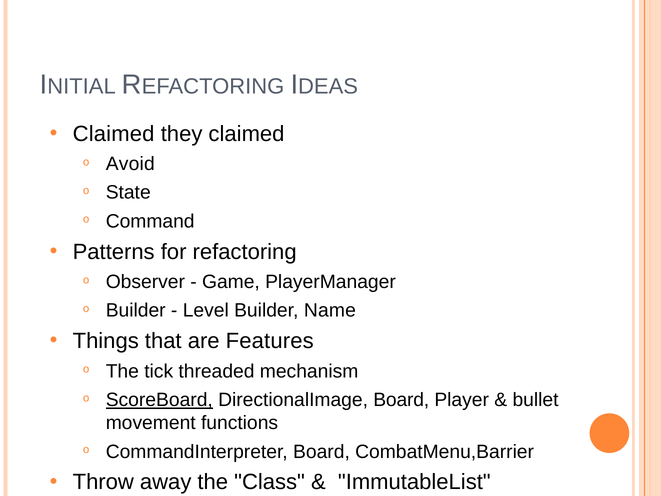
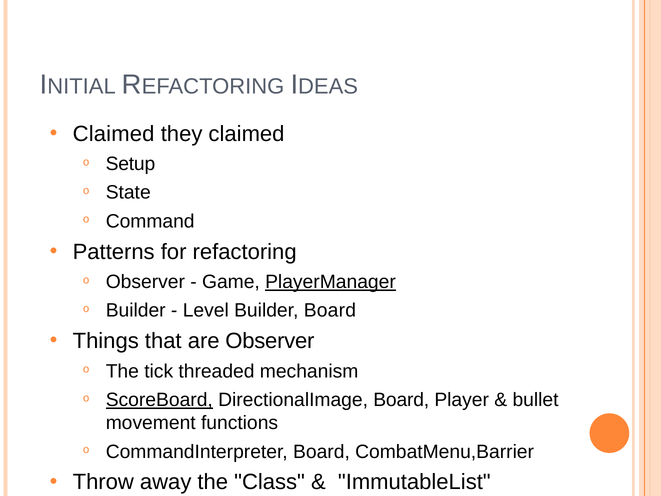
Avoid: Avoid -> Setup (130, 164)
PlayerManager underline: none -> present (330, 282)
Builder Name: Name -> Board (330, 310)
are Features: Features -> Observer (270, 341)
